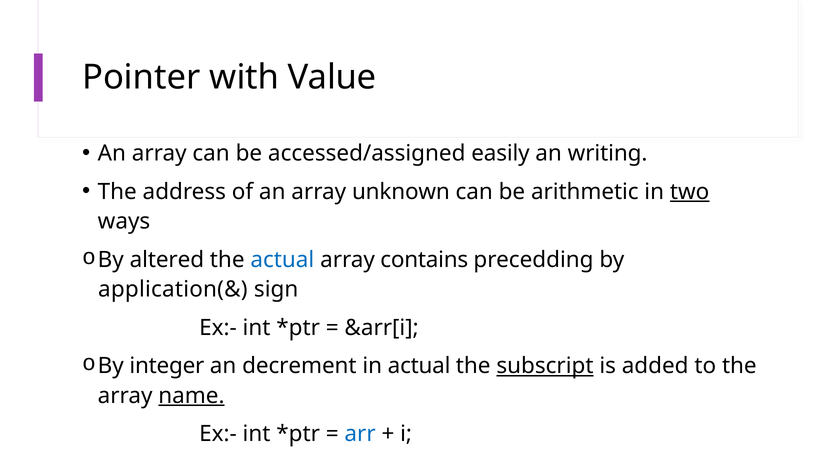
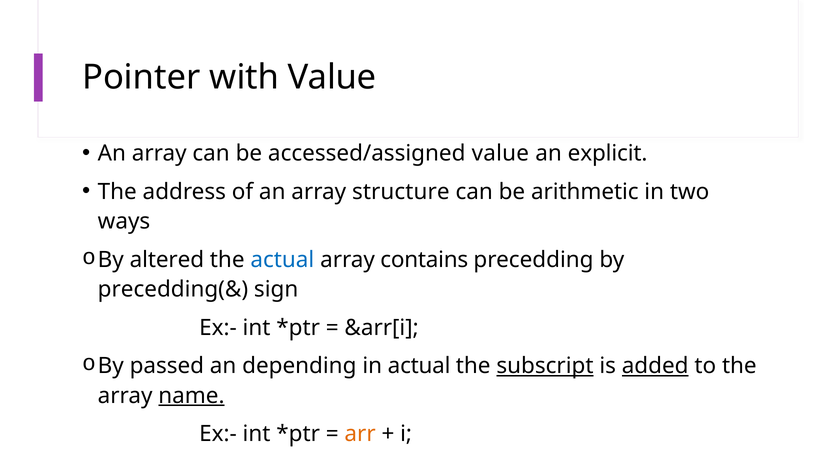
accessed/assigned easily: easily -> value (500, 153)
writing: writing -> explicit (608, 153)
unknown: unknown -> structure (401, 192)
two underline: present -> none (690, 192)
application(&: application(& -> precedding(& (173, 289)
integer: integer -> passed (167, 366)
decrement: decrement -> depending (299, 366)
added underline: none -> present (655, 366)
arr colour: blue -> orange (360, 434)
